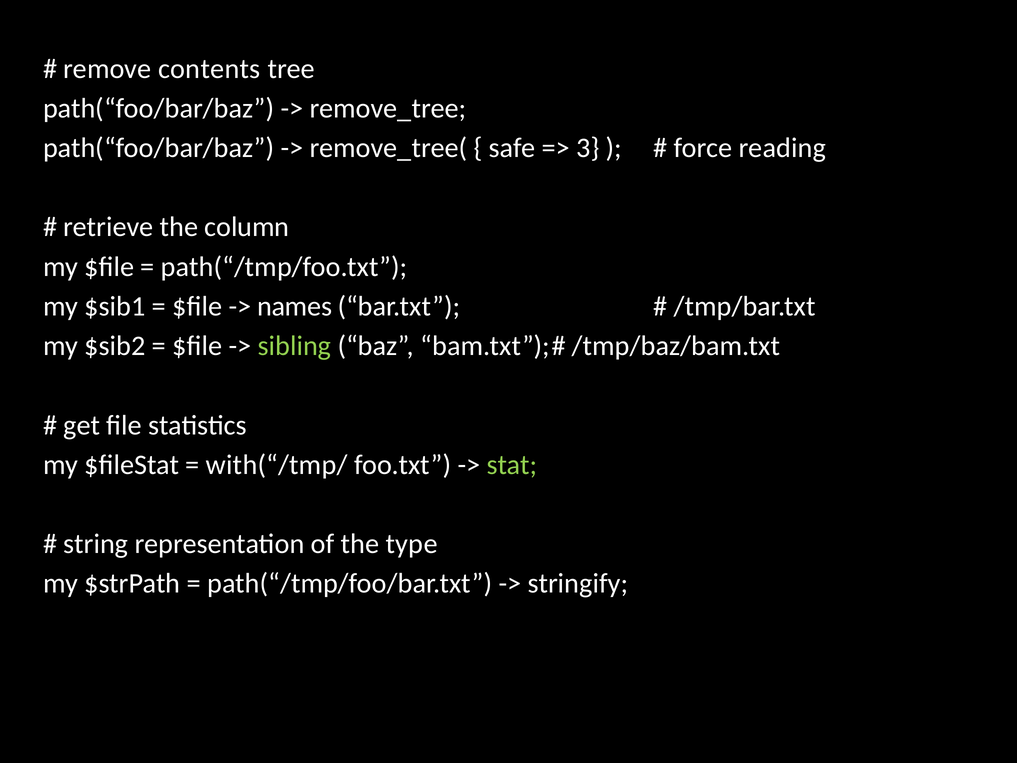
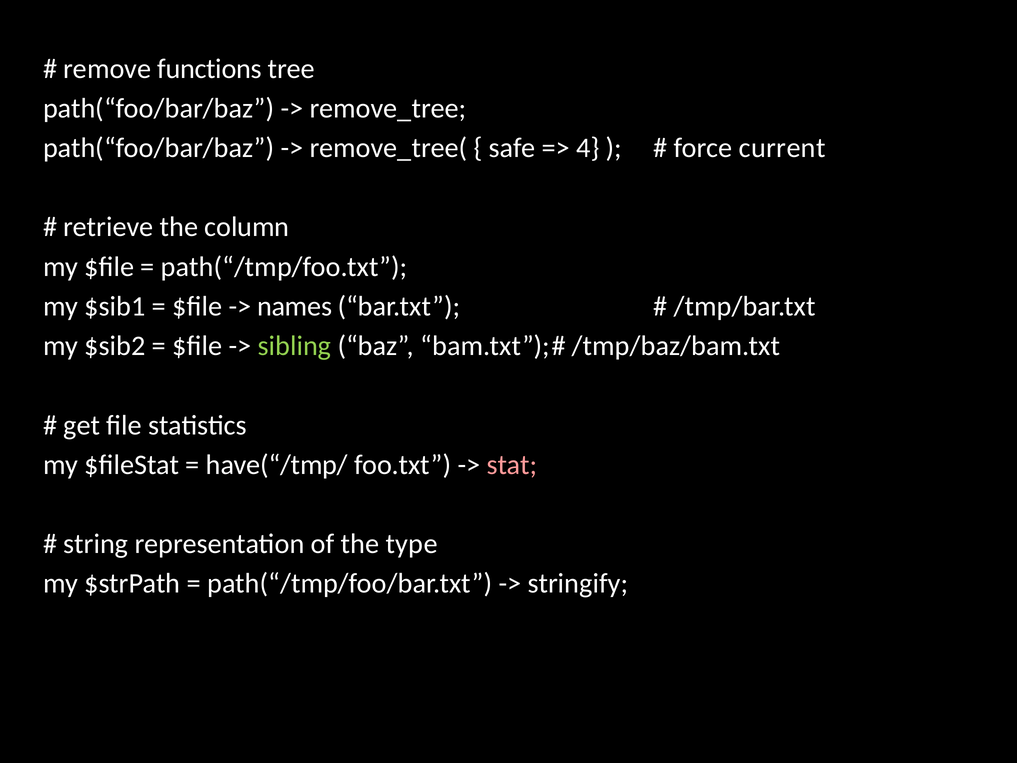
contents: contents -> functions (210, 69)
3: 3 -> 4 (588, 148)
reading: reading -> current (782, 148)
with(“/tmp/: with(“/tmp/ -> have(“/tmp/ (277, 465)
stat colour: light green -> pink (512, 465)
